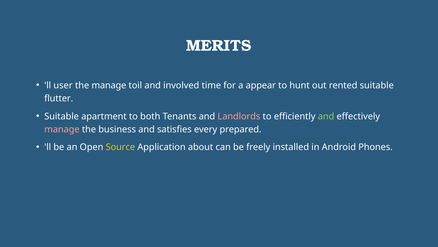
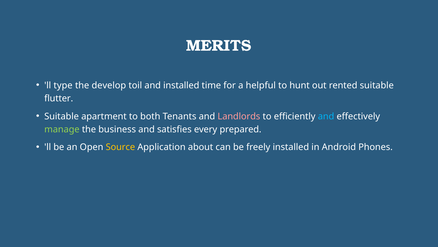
user: user -> type (63, 85)
the manage: manage -> develop (109, 85)
and involved: involved -> installed (181, 85)
appear: appear -> helpful (261, 85)
and colour: light green -> light blue (326, 116)
manage colour: pink -> light green (62, 129)
